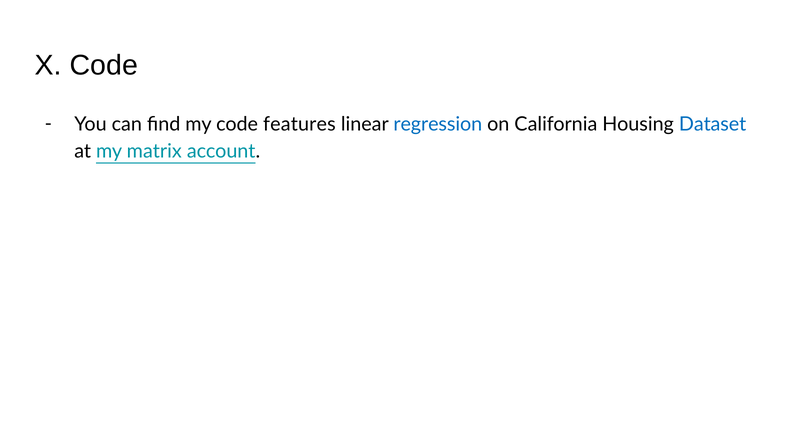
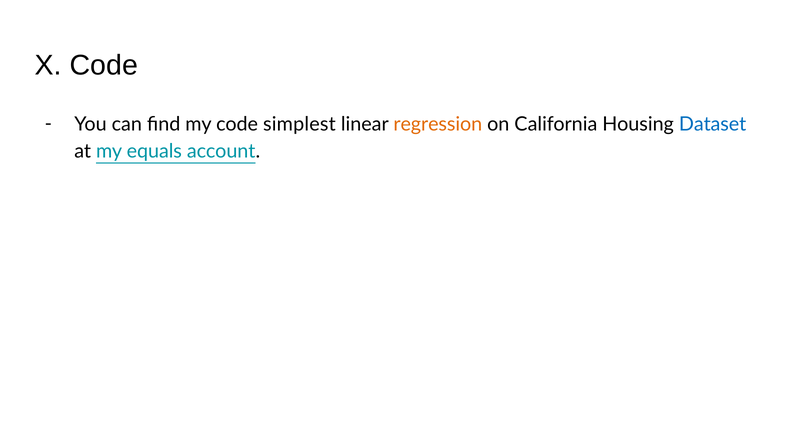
features: features -> simplest (299, 124)
regression colour: blue -> orange (438, 124)
matrix: matrix -> equals (154, 151)
